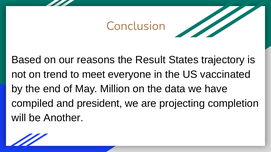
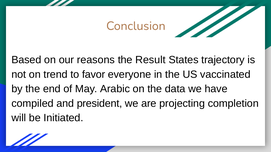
meet: meet -> favor (94, 75)
Million: Million -> Arabic (115, 89)
Another: Another -> Initiated (63, 118)
